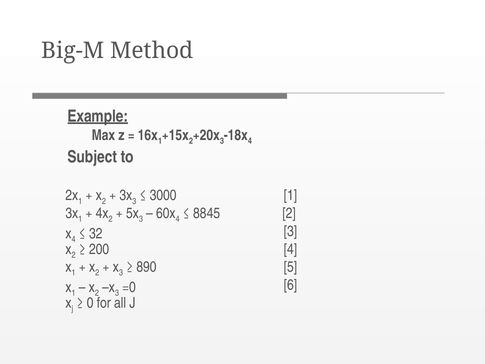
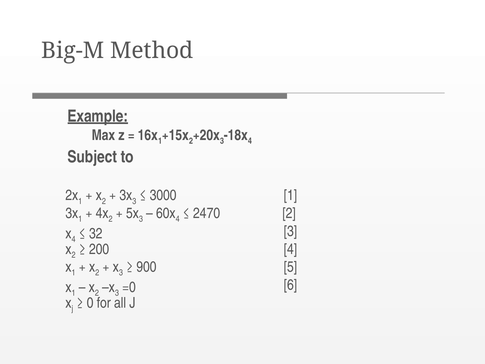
8845: 8845 -> 2470 (207, 213)
890: 890 -> 900 (147, 267)
